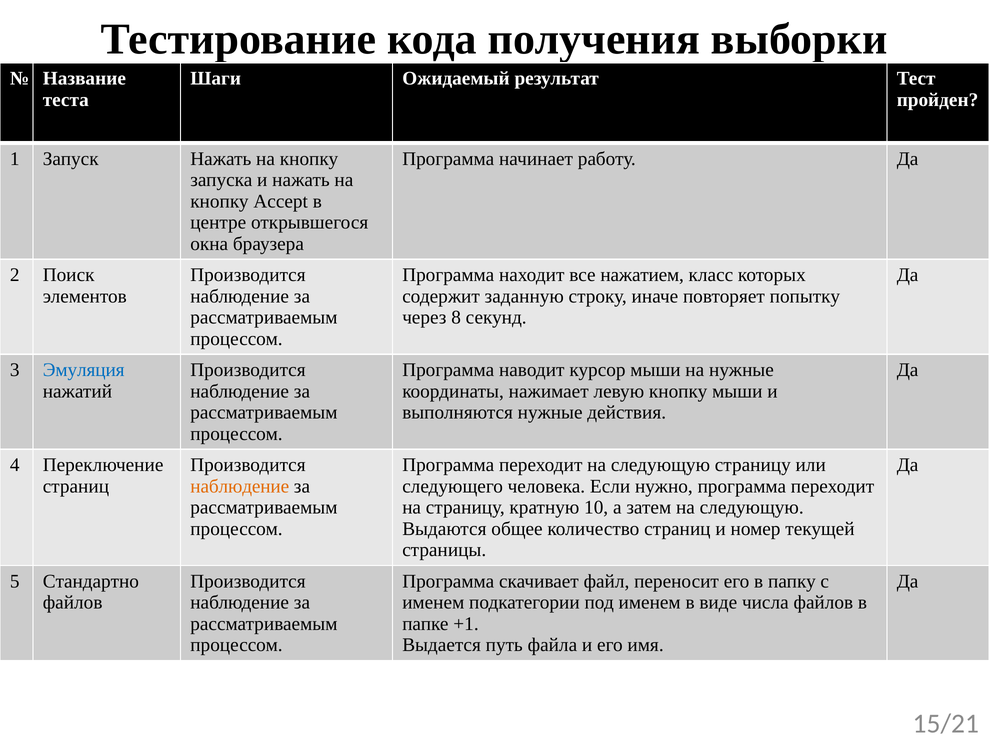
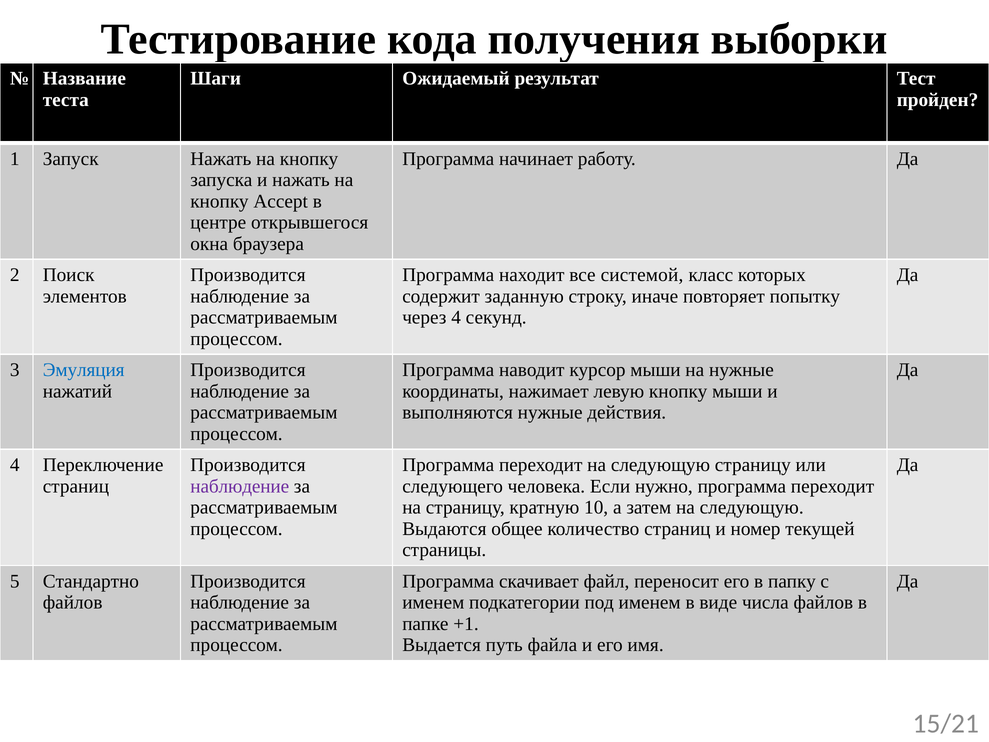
нажатием: нажатием -> системой (642, 275)
через 8: 8 -> 4 (456, 317)
наблюдение colour: orange -> purple (240, 486)
